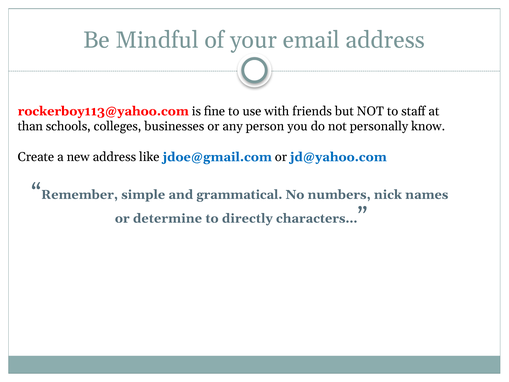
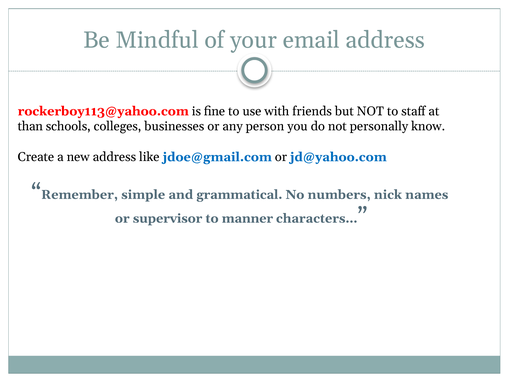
determine: determine -> supervisor (168, 218)
directly: directly -> manner (247, 218)
